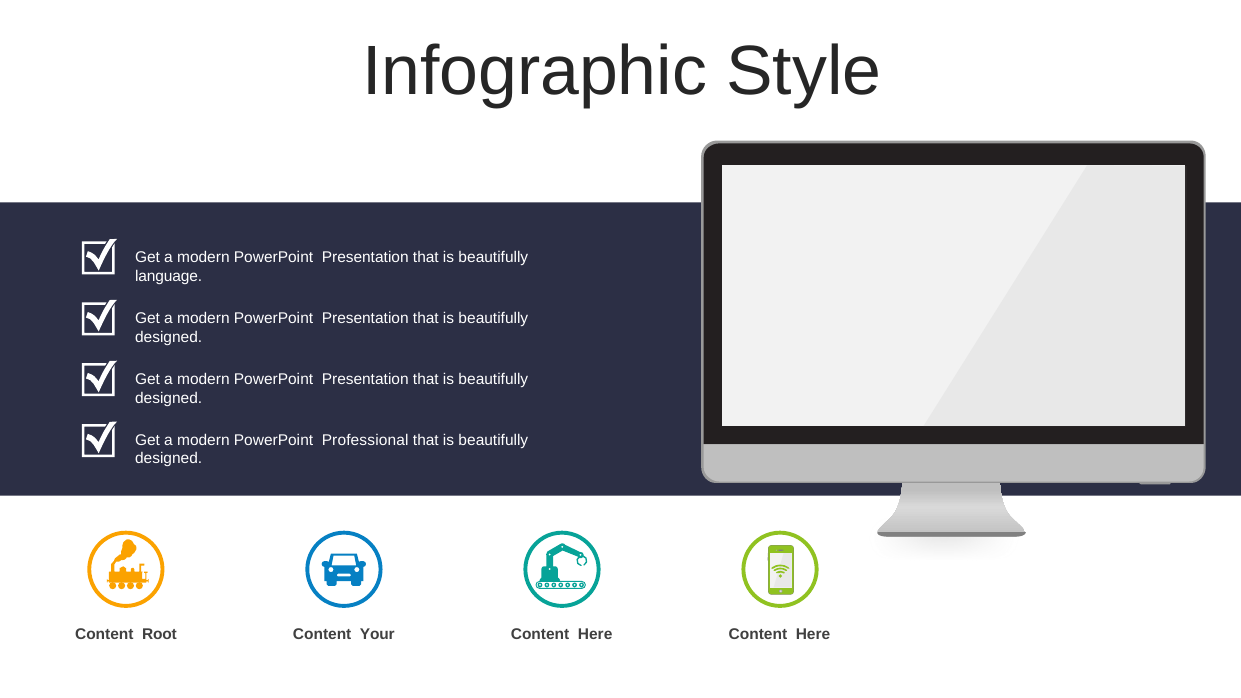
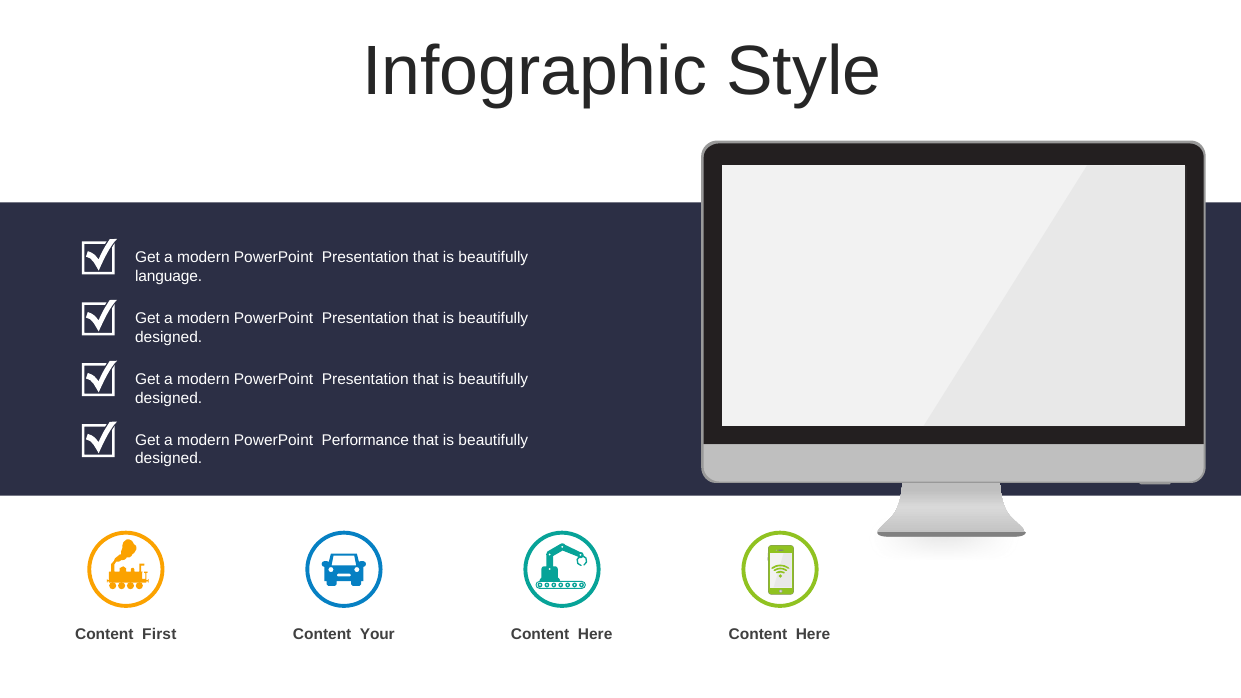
Professional: Professional -> Performance (365, 440)
Root: Root -> First (159, 635)
